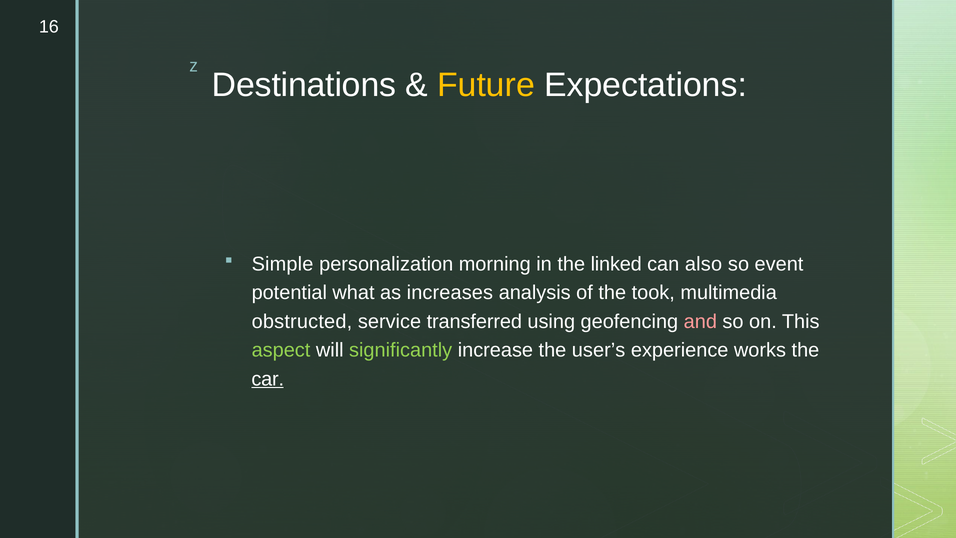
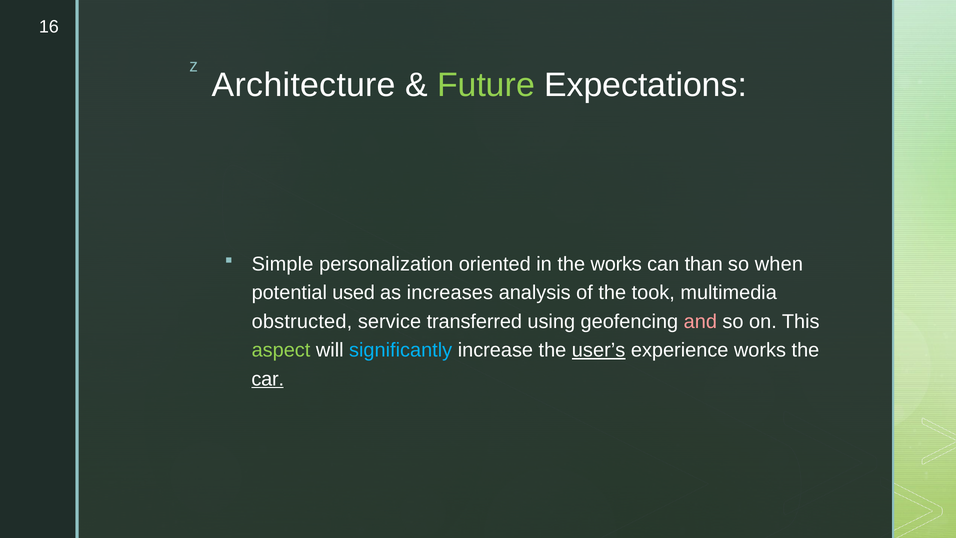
Destinations: Destinations -> Architecture (304, 85)
Future colour: yellow -> light green (486, 85)
morning: morning -> oriented (495, 264)
the linked: linked -> works (616, 264)
also: also -> than (704, 264)
event: event -> when (779, 264)
what: what -> used (354, 293)
significantly colour: light green -> light blue (401, 350)
user’s underline: none -> present (599, 350)
